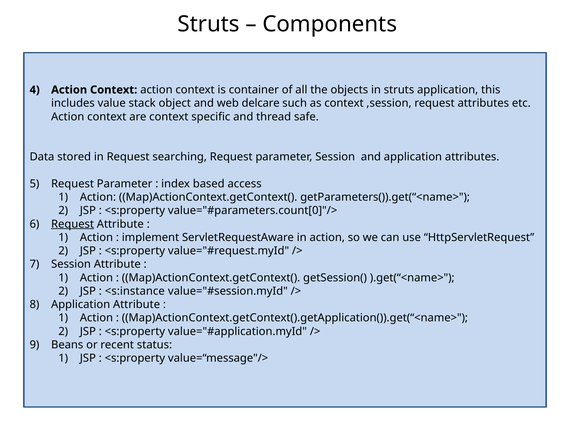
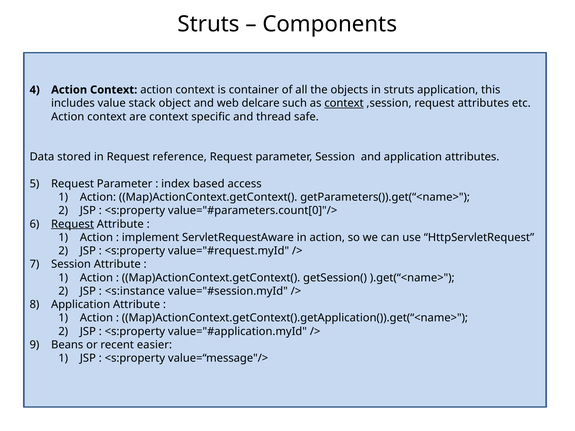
context underline: none -> present (344, 103)
searching: searching -> reference (180, 157)
status: status -> easier (154, 345)
